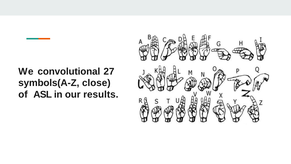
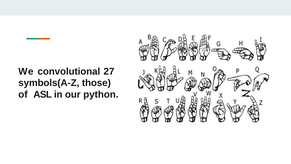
close: close -> those (96, 83)
results: results -> python (101, 94)
